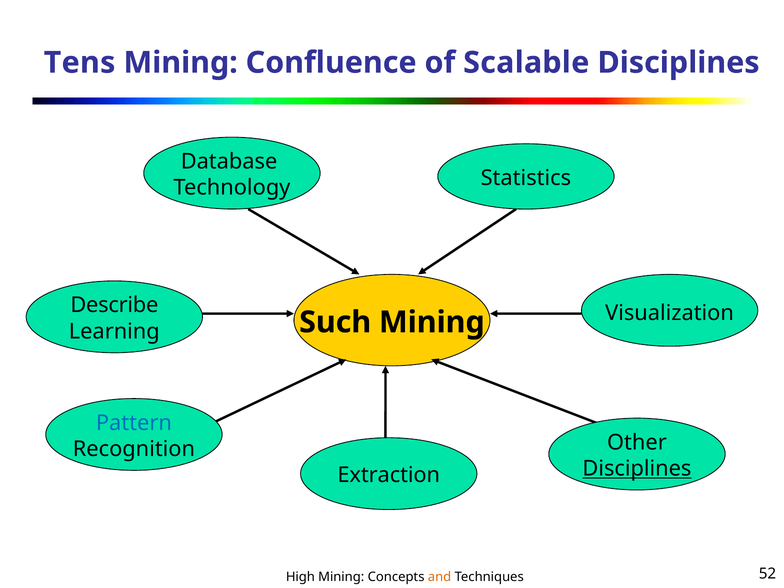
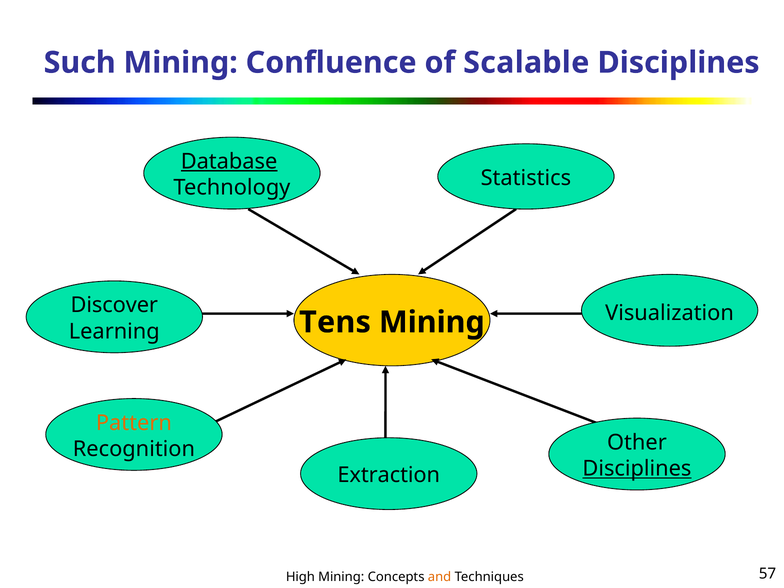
Tens: Tens -> Such (80, 63)
Database underline: none -> present (229, 162)
Describe: Describe -> Discover (114, 305)
Such: Such -> Tens (335, 322)
Pattern colour: blue -> orange (134, 423)
52: 52 -> 57 (767, 573)
